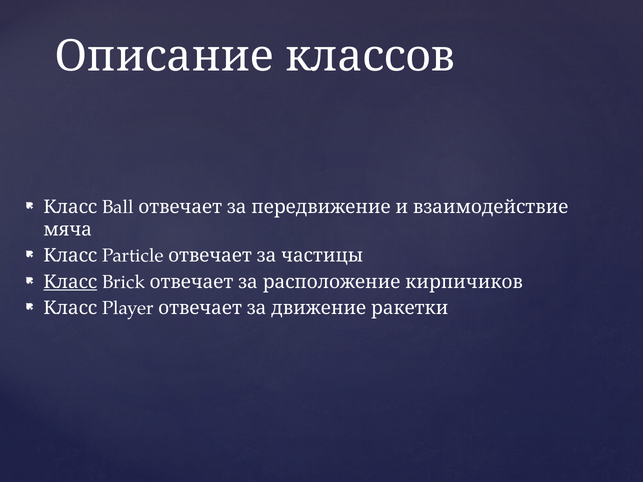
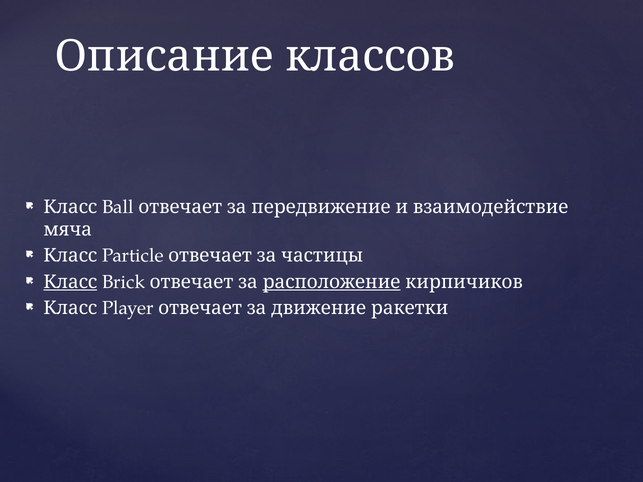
расположение underline: none -> present (331, 282)
